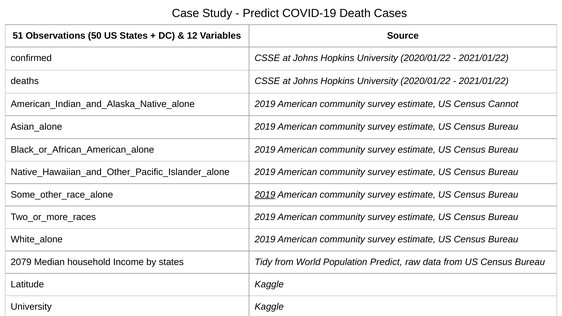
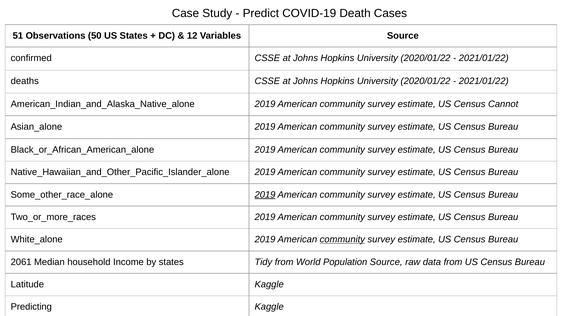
community underline: none -> present (342, 240)
2079: 2079 -> 2061 (21, 262)
Population Predict: Predict -> Source (386, 262)
University: University -> Predicting (31, 307)
